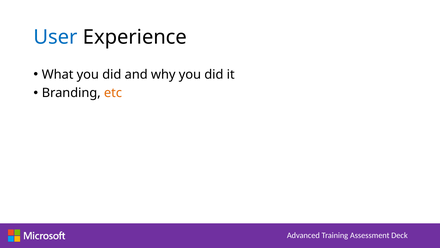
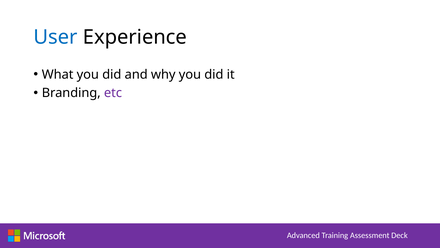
etc colour: orange -> purple (113, 93)
